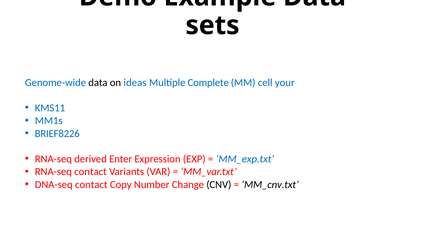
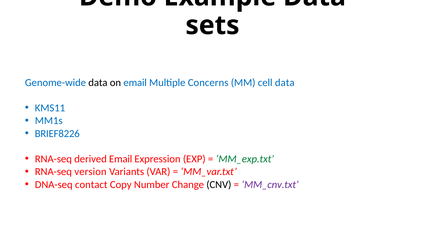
on ideas: ideas -> email (135, 83)
Complete: Complete -> Concerns (208, 83)
cell your: your -> data (285, 83)
derived Enter: Enter -> Email (121, 159)
MM_exp.txt colour: blue -> green (245, 159)
RNA-seq contact: contact -> version (90, 172)
MM_cnv.txt colour: black -> purple (270, 185)
